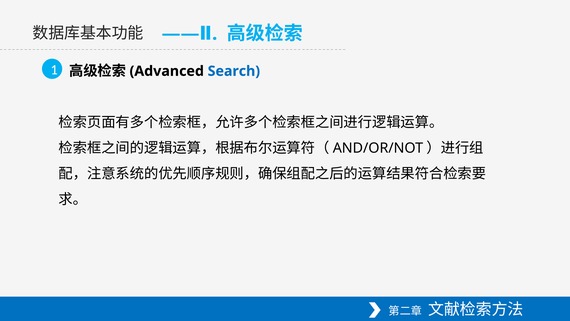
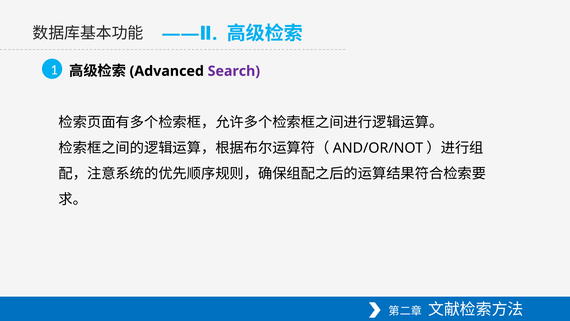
Search colour: blue -> purple (234, 71)
